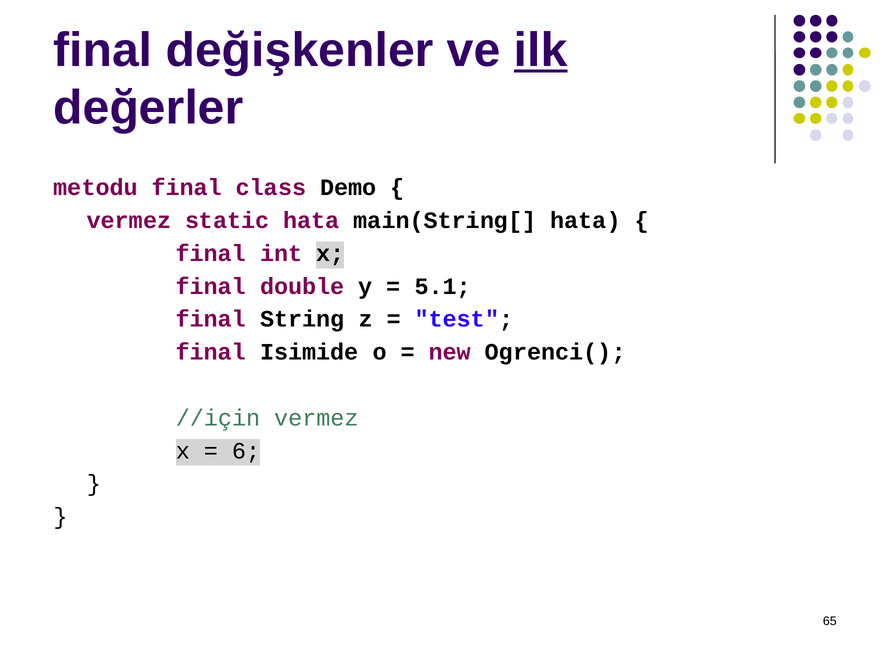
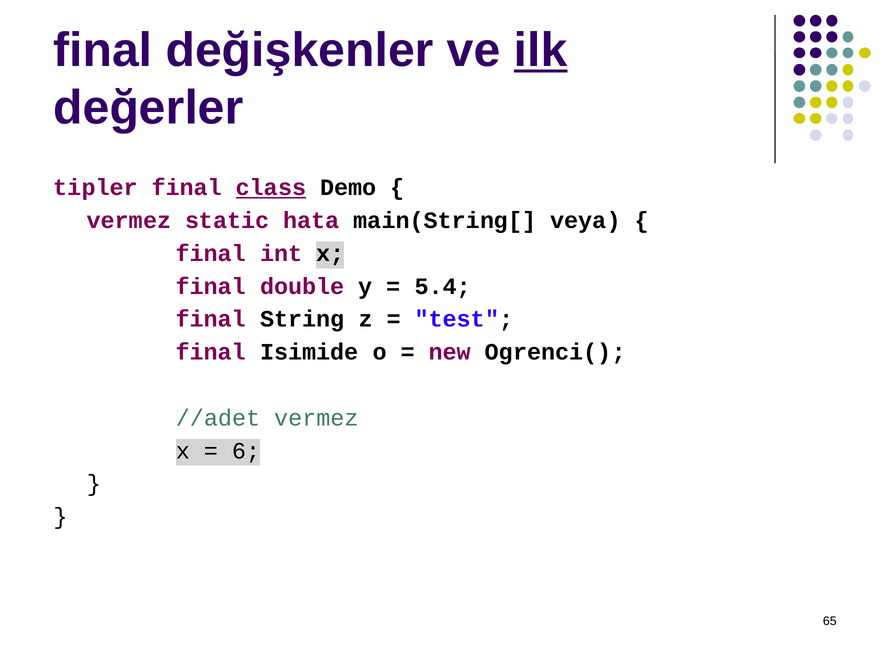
metodu: metodu -> tipler (96, 188)
class underline: none -> present (271, 188)
main(String[ hata: hata -> veya (585, 220)
5.1: 5.1 -> 5.4 (443, 286)
//için: //için -> //adet (218, 418)
